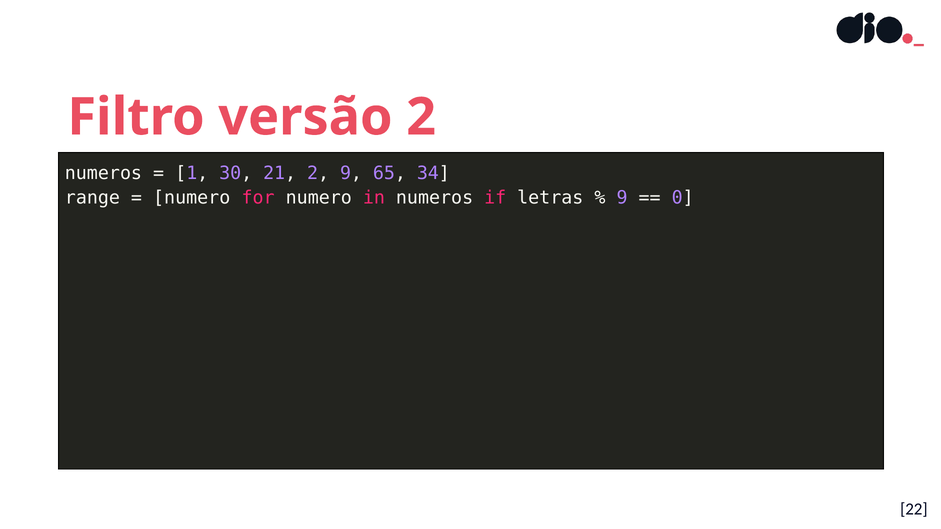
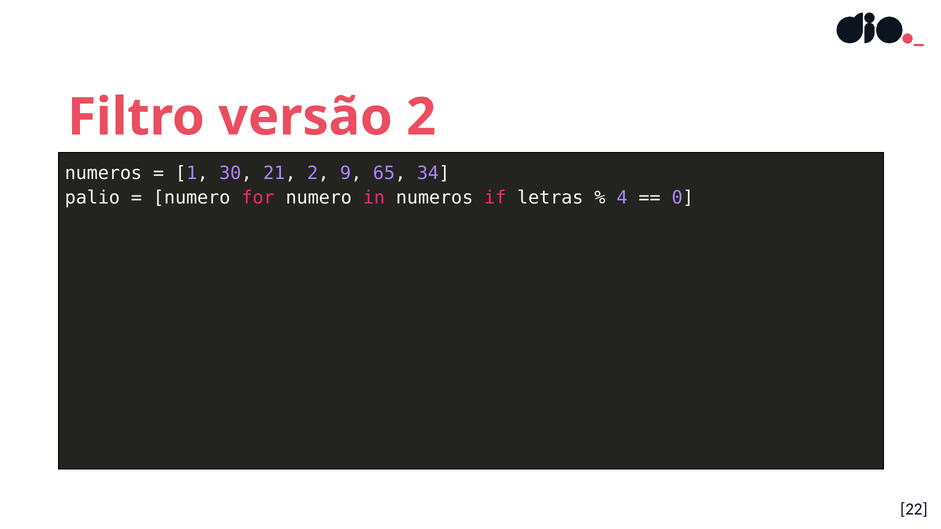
range: range -> palio (92, 198)
9: 9 -> 4 (622, 198)
